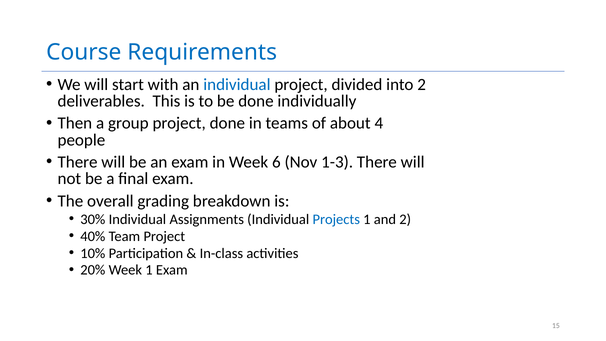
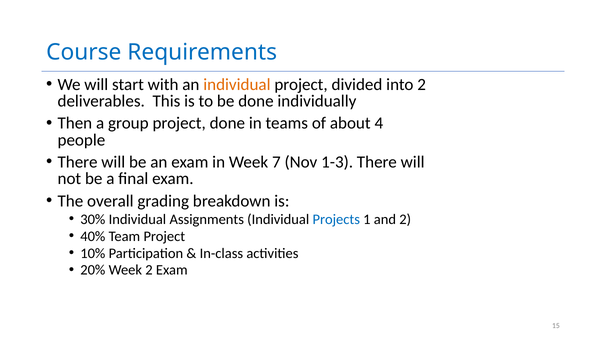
individual colour: blue -> orange (237, 84)
6: 6 -> 7 (276, 162)
Week 1: 1 -> 2 (149, 270)
